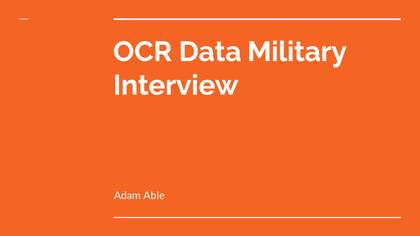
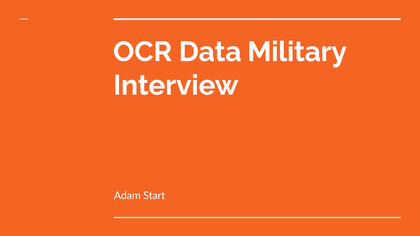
Able: Able -> Start (154, 196)
